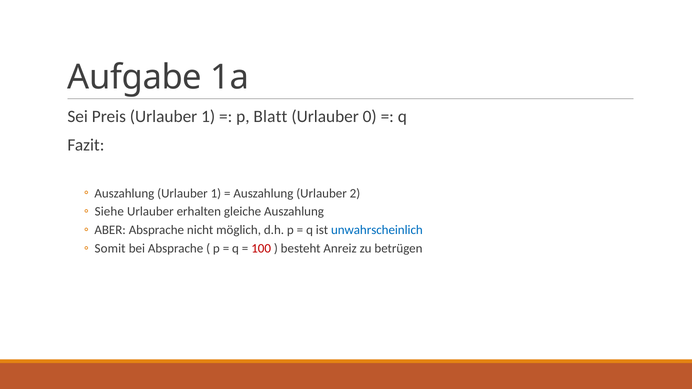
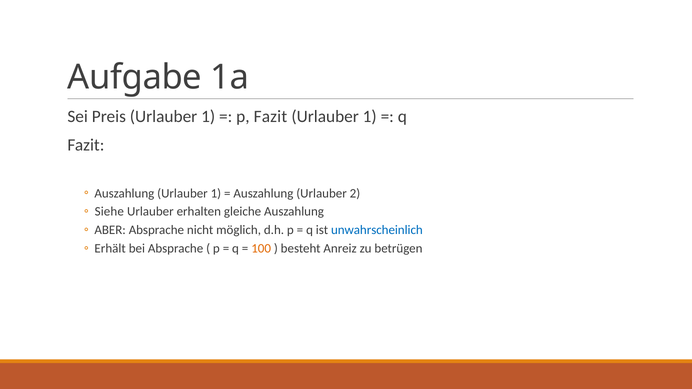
p Blatt: Blatt -> Fazit (270, 117)
0: 0 -> 1 (370, 117)
Somit: Somit -> Erhält (110, 248)
100 colour: red -> orange (261, 248)
